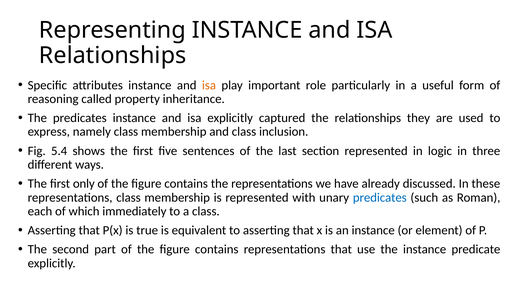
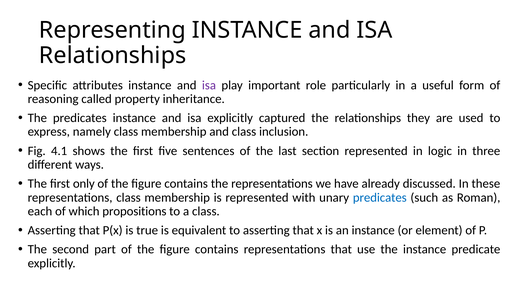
isa colour: orange -> purple (209, 85)
5.4: 5.4 -> 4.1 (59, 151)
immediately: immediately -> propositions (134, 212)
